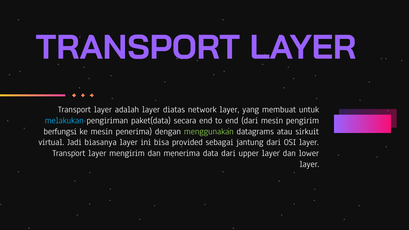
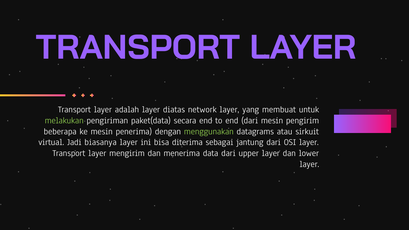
melakukan colour: light blue -> light green (64, 121)
berfungsi: berfungsi -> beberapa (60, 131)
provided: provided -> diterima (187, 142)
